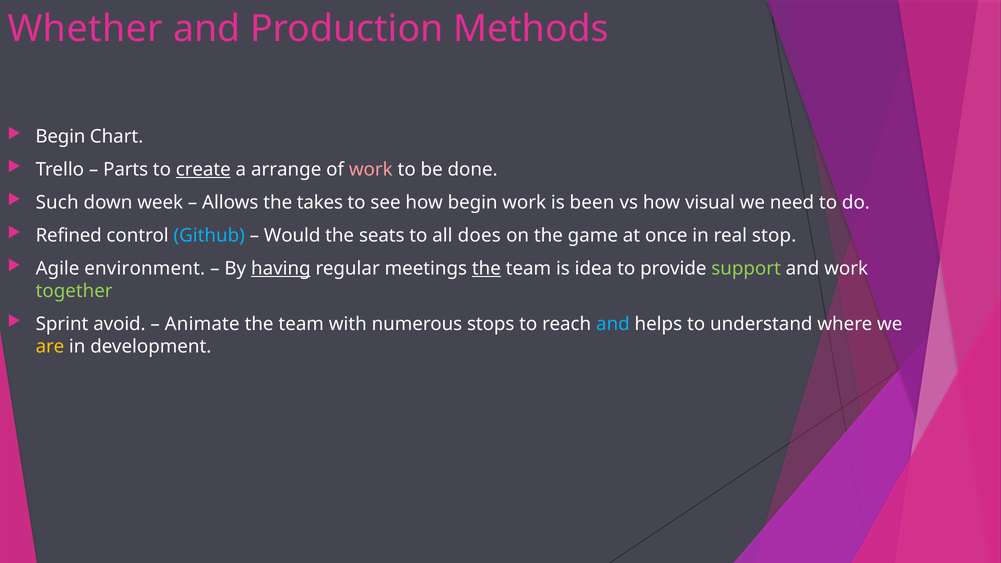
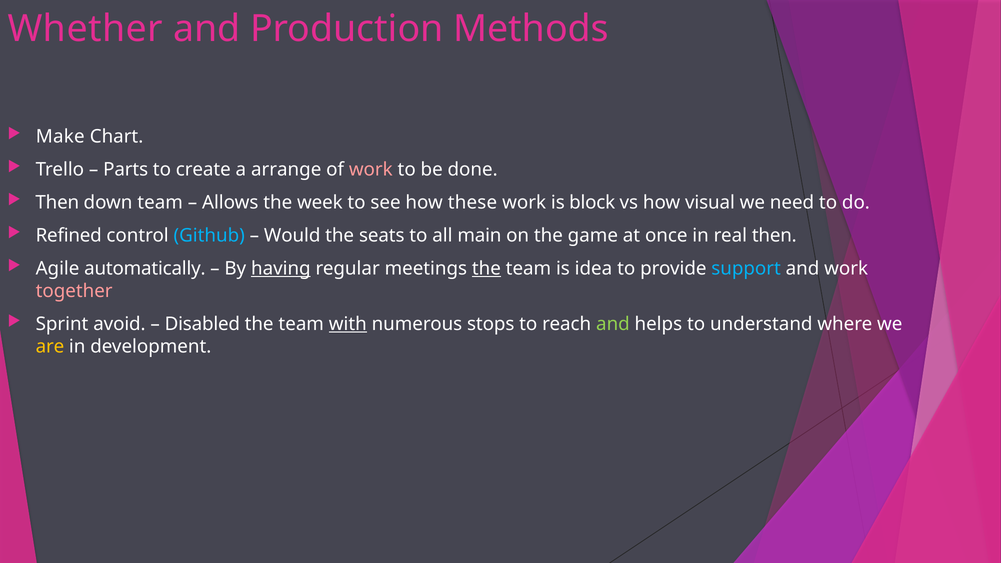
Begin: Begin -> Make (60, 137)
create underline: present -> none (203, 170)
Such: Such -> Then (57, 203)
down week: week -> team (160, 203)
takes: takes -> week (320, 203)
how begin: begin -> these (472, 203)
been: been -> block (592, 203)
does: does -> main (479, 235)
real stop: stop -> then (774, 235)
environment: environment -> automatically (145, 268)
support colour: light green -> light blue (746, 268)
together colour: light green -> pink (74, 291)
Animate: Animate -> Disabled (202, 324)
with underline: none -> present (348, 324)
and colour: light blue -> light green (613, 324)
